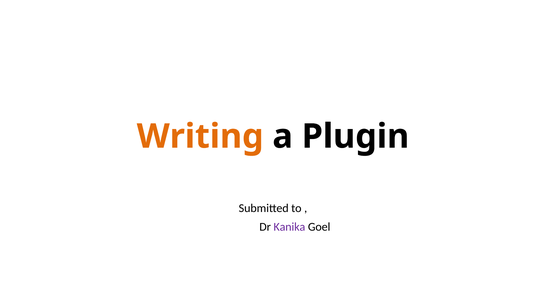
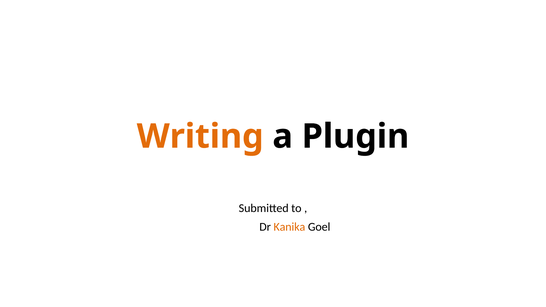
Kanika colour: purple -> orange (289, 227)
